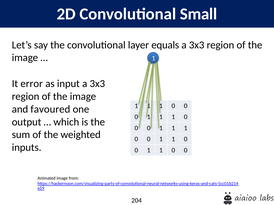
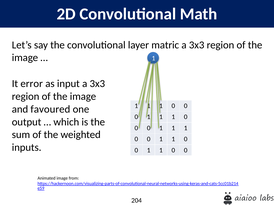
Small: Small -> Math (199, 14)
equals: equals -> matric (165, 45)
